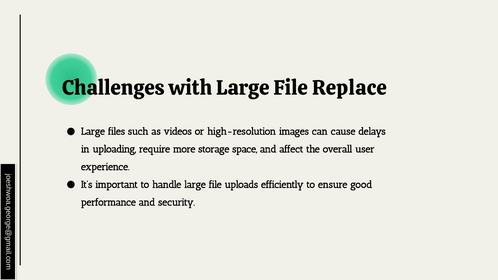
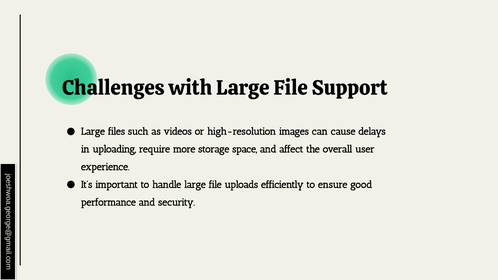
Replace: Replace -> Support (350, 88)
